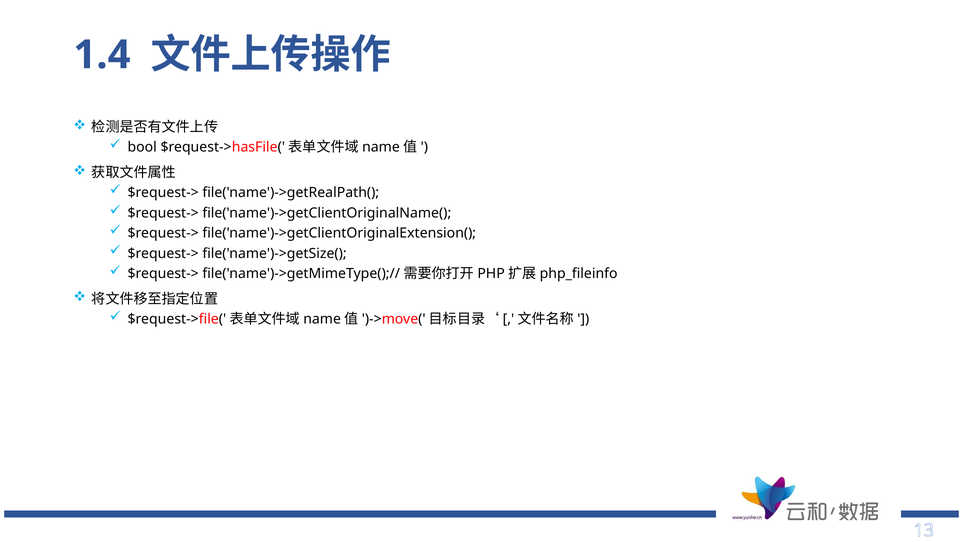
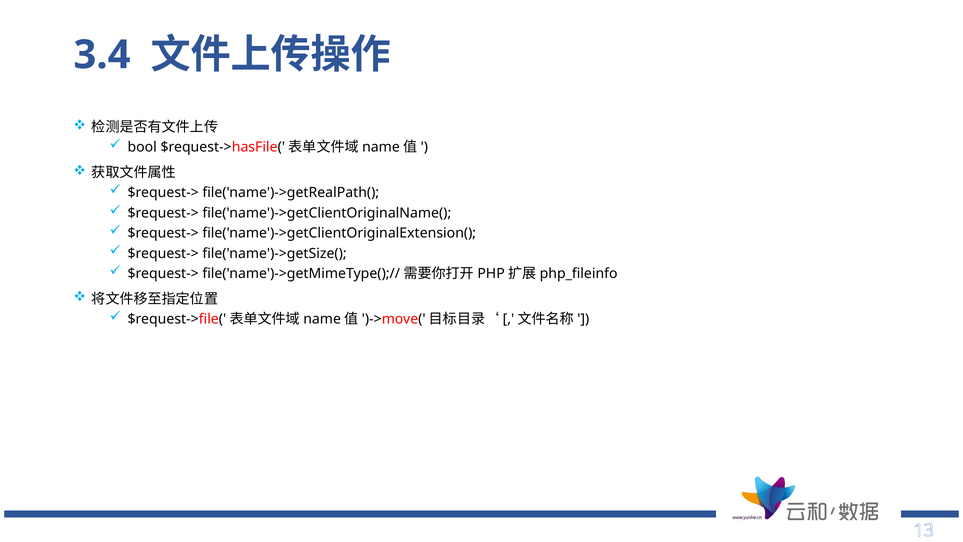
1.4: 1.4 -> 3.4 (102, 55)
